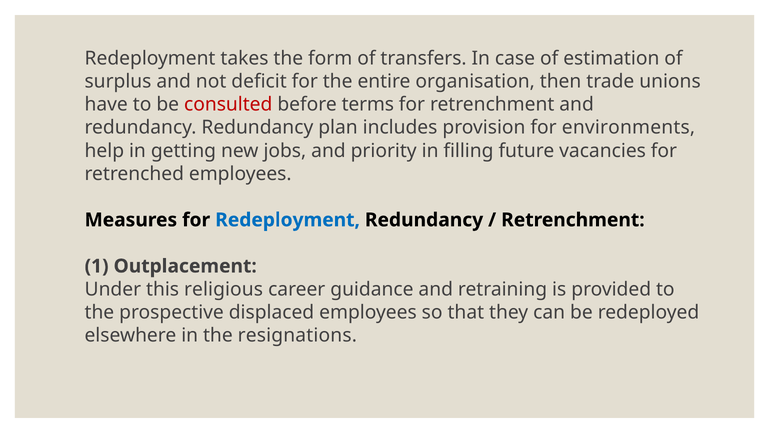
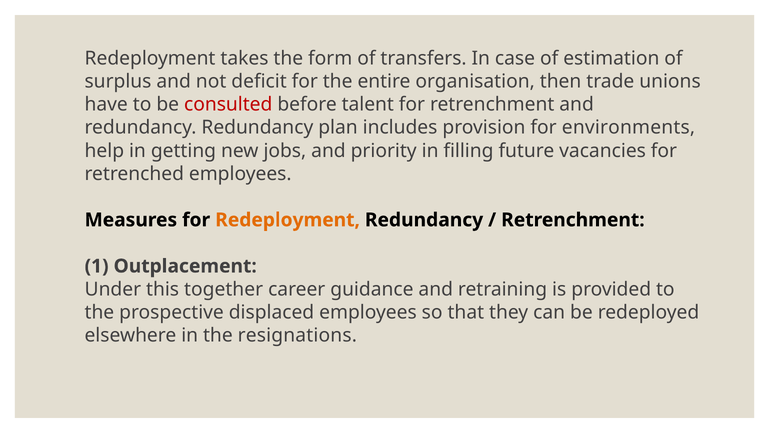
terms: terms -> talent (368, 104)
Redeployment colour: blue -> orange (288, 220)
religious: religious -> together (224, 289)
